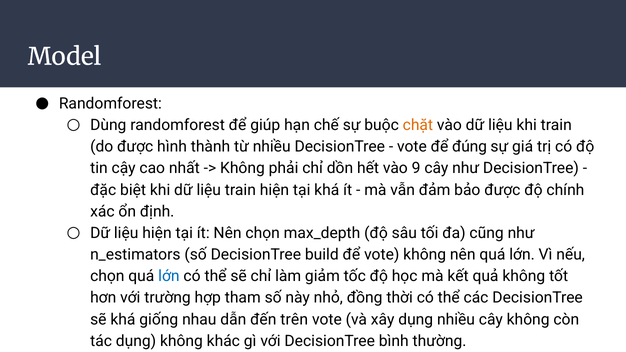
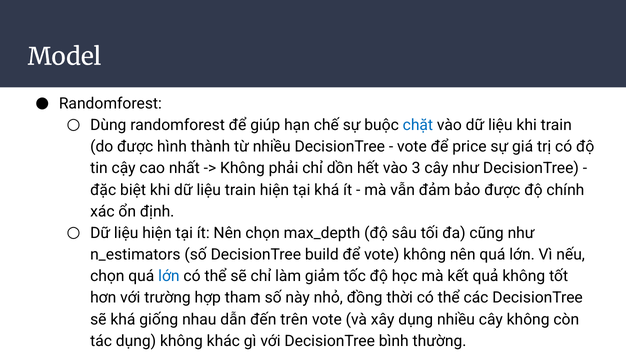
chặt colour: orange -> blue (418, 125)
đúng: đúng -> price (469, 147)
9: 9 -> 3 (416, 168)
